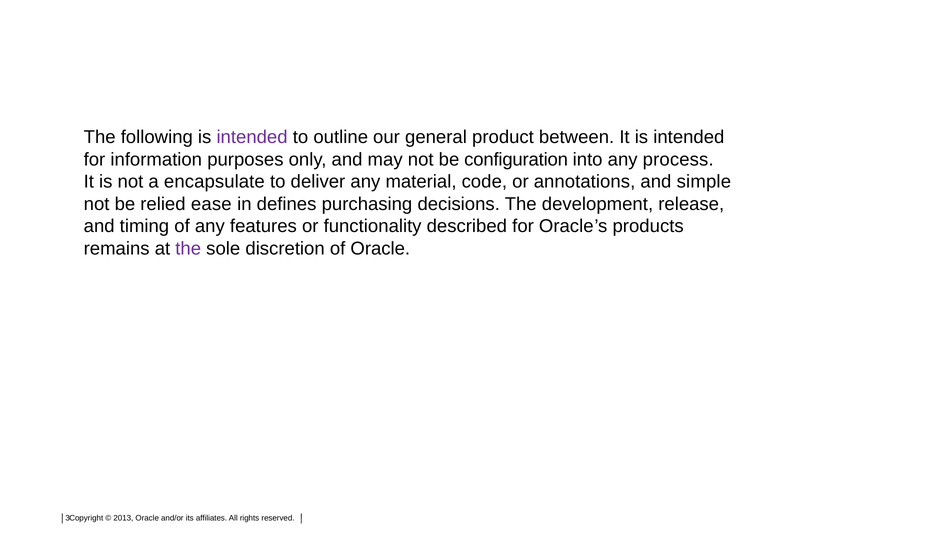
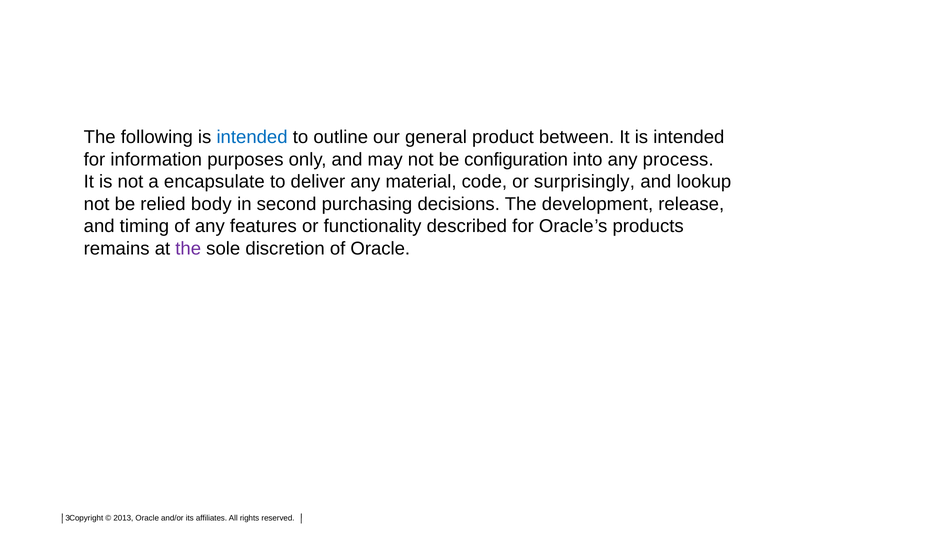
intended colour: purple -> blue (252, 138)
annotations: annotations -> surprisingly (584, 182)
simple: simple -> lookup (704, 182)
ease: ease -> body (211, 204)
defines: defines -> second (287, 204)
